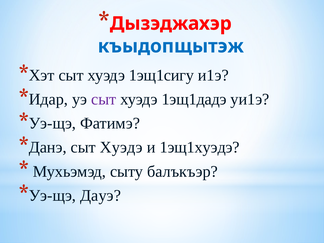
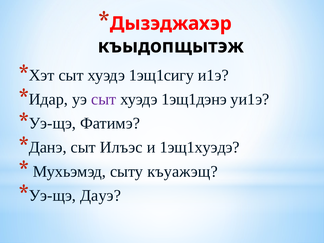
къыдопщытэж colour: blue -> black (171, 46)
1эщ1дадэ: 1эщ1дадэ -> 1эщ1дэнэ (194, 99)
Хуэдэ: Хуэдэ -> Илъэс (121, 147)
балъкъэр: балъкъэр -> къуажэщ (182, 171)
